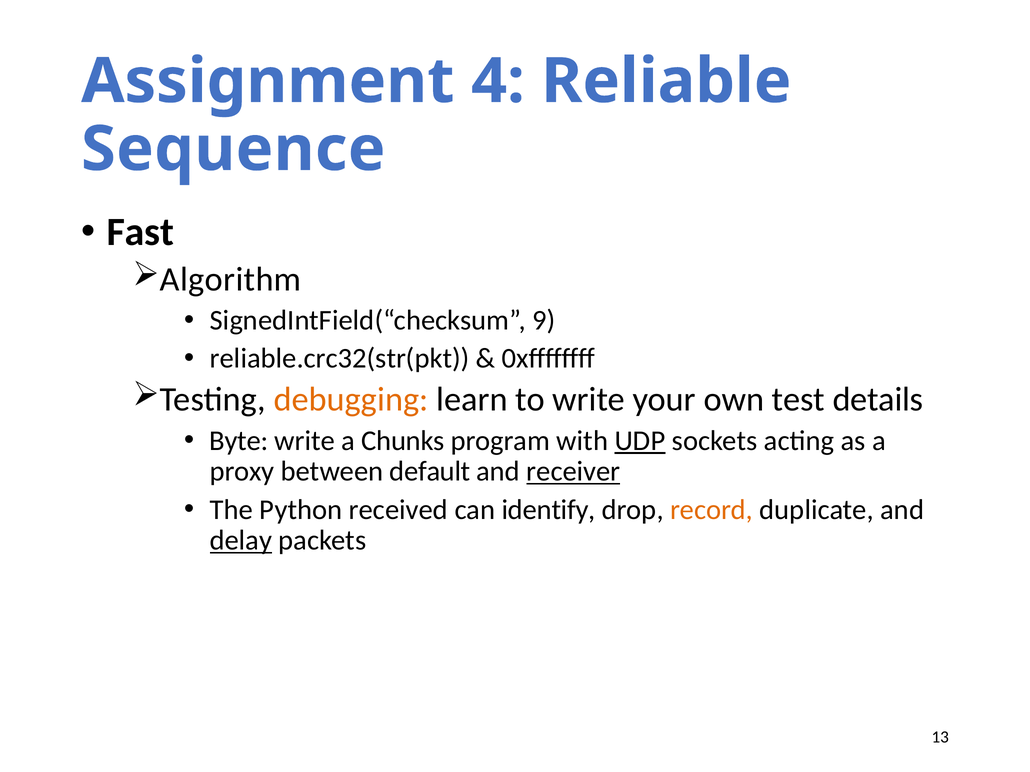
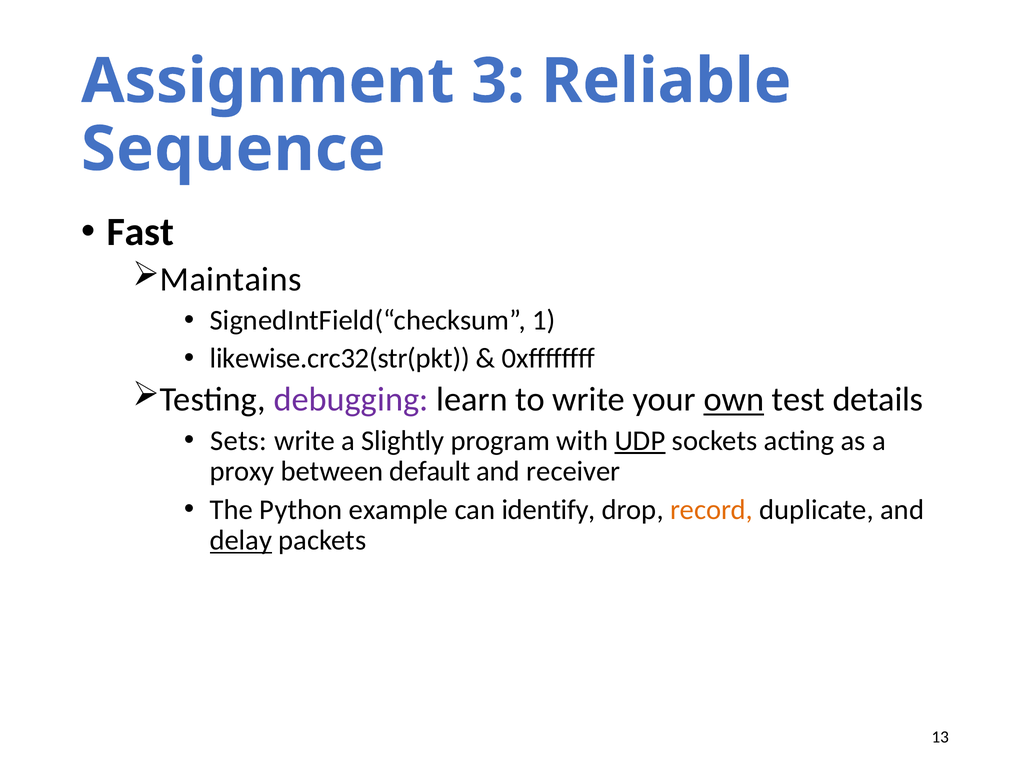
4: 4 -> 3 (498, 81)
Algorithm: Algorithm -> Maintains (231, 280)
9: 9 -> 1 (544, 321)
reliable.crc32(str(pkt: reliable.crc32(str(pkt -> likewise.crc32(str(pkt (340, 359)
debugging colour: orange -> purple (351, 400)
own underline: none -> present (734, 400)
Byte: Byte -> Sets (239, 441)
Chunks: Chunks -> Slightly (403, 441)
receiver underline: present -> none (573, 472)
received: received -> example (398, 510)
